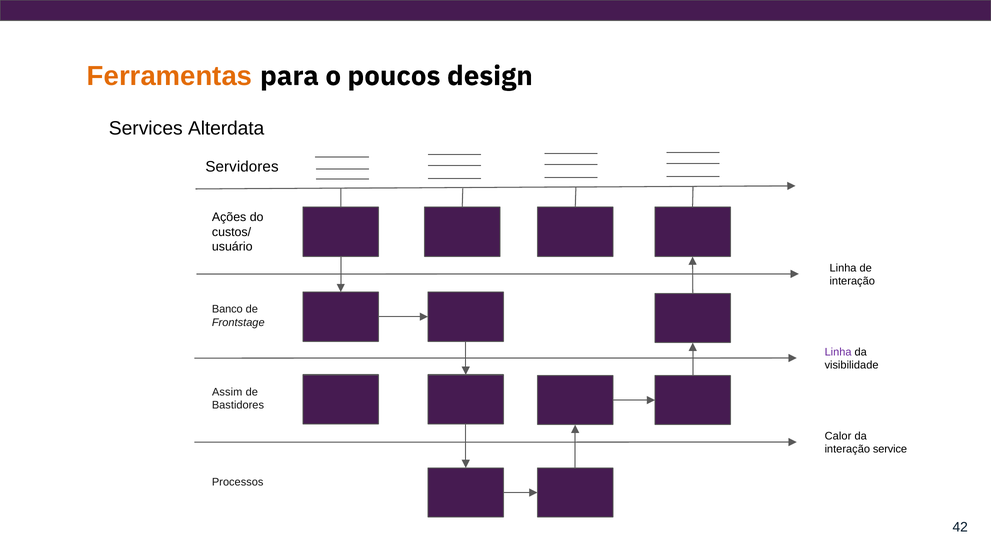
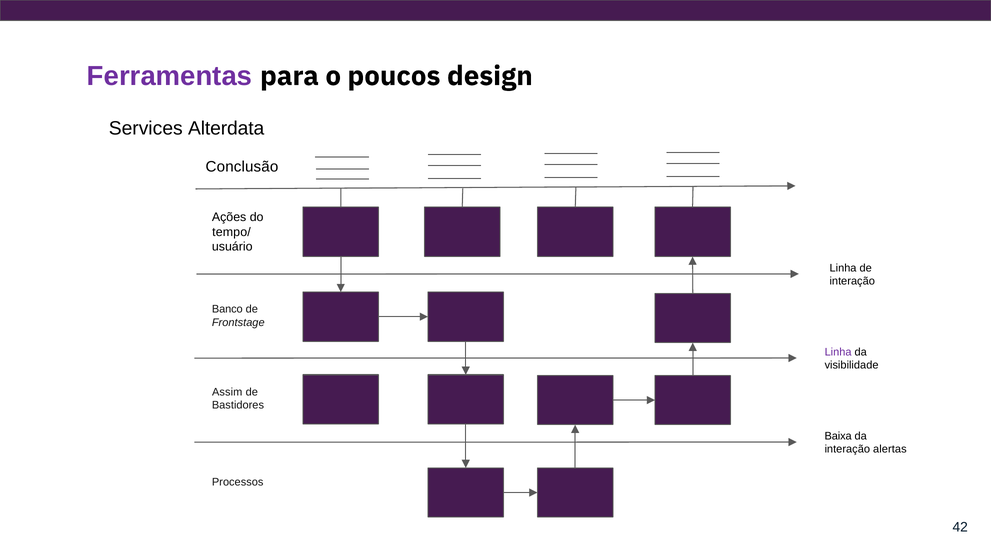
Ferramentas colour: orange -> purple (170, 76)
Servidores: Servidores -> Conclusão (242, 167)
custos/: custos/ -> tempo/ (231, 232)
Calor: Calor -> Baixa (838, 436)
service: service -> alertas (890, 450)
